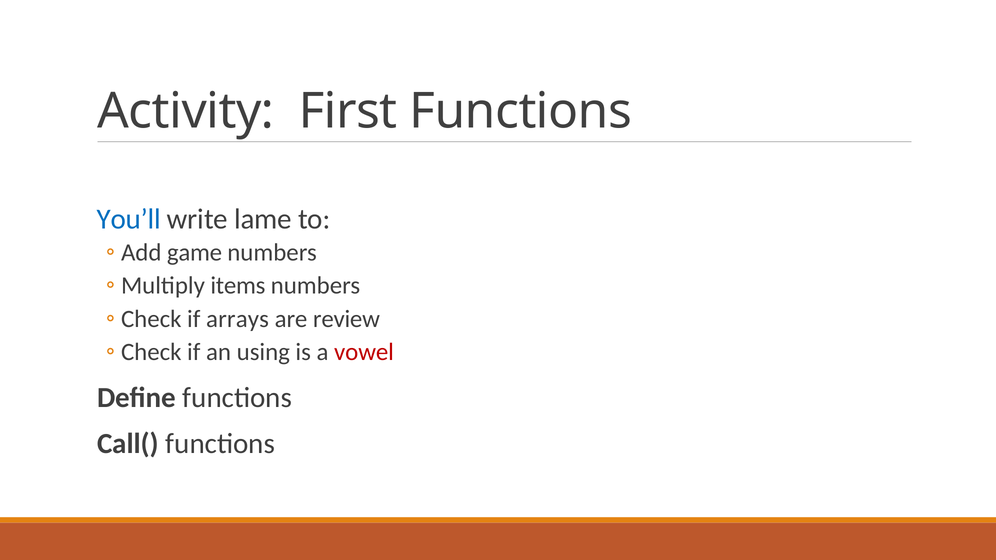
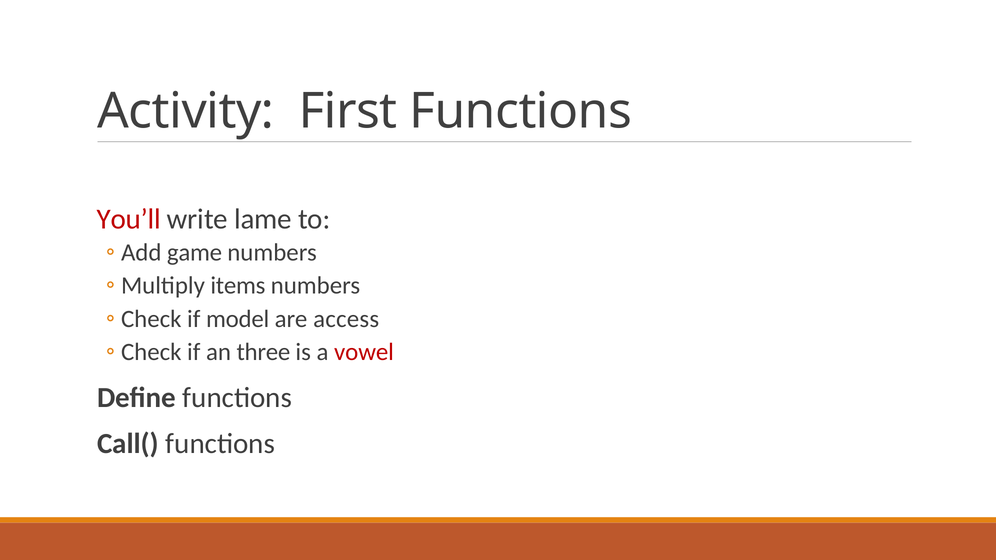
You’ll colour: blue -> red (129, 219)
arrays: arrays -> model (238, 319)
review: review -> access (346, 319)
using: using -> three (263, 352)
